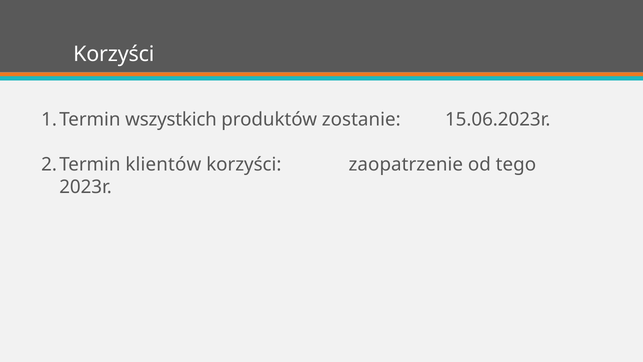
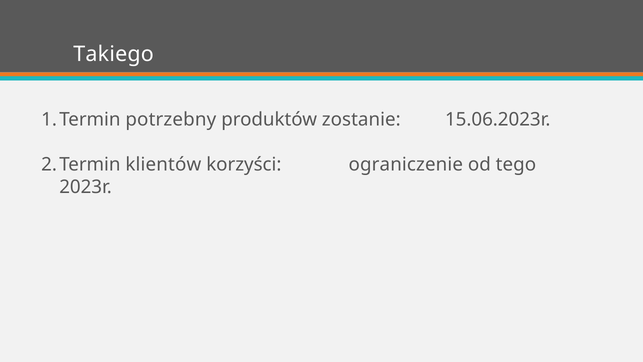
Korzyści: Korzyści -> Takiego (114, 54)
wszystkich: wszystkich -> potrzebny (171, 119)
zaopatrzenie: zaopatrzenie -> ograniczenie (406, 164)
